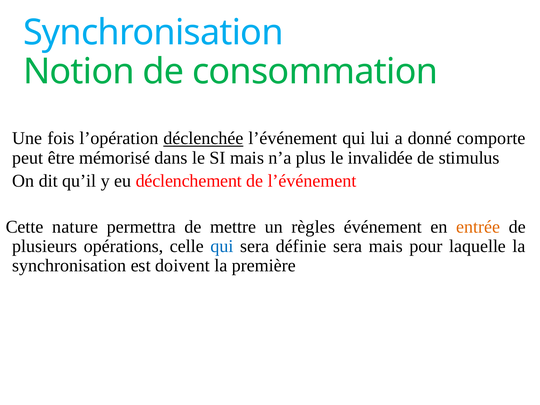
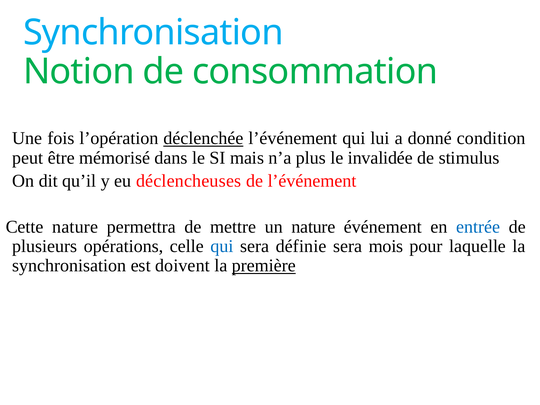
comporte: comporte -> condition (491, 138)
déclenchement: déclenchement -> déclencheuses (189, 181)
un règles: règles -> nature (313, 227)
entrée colour: orange -> blue (478, 227)
sera mais: mais -> mois (386, 246)
première underline: none -> present (264, 266)
